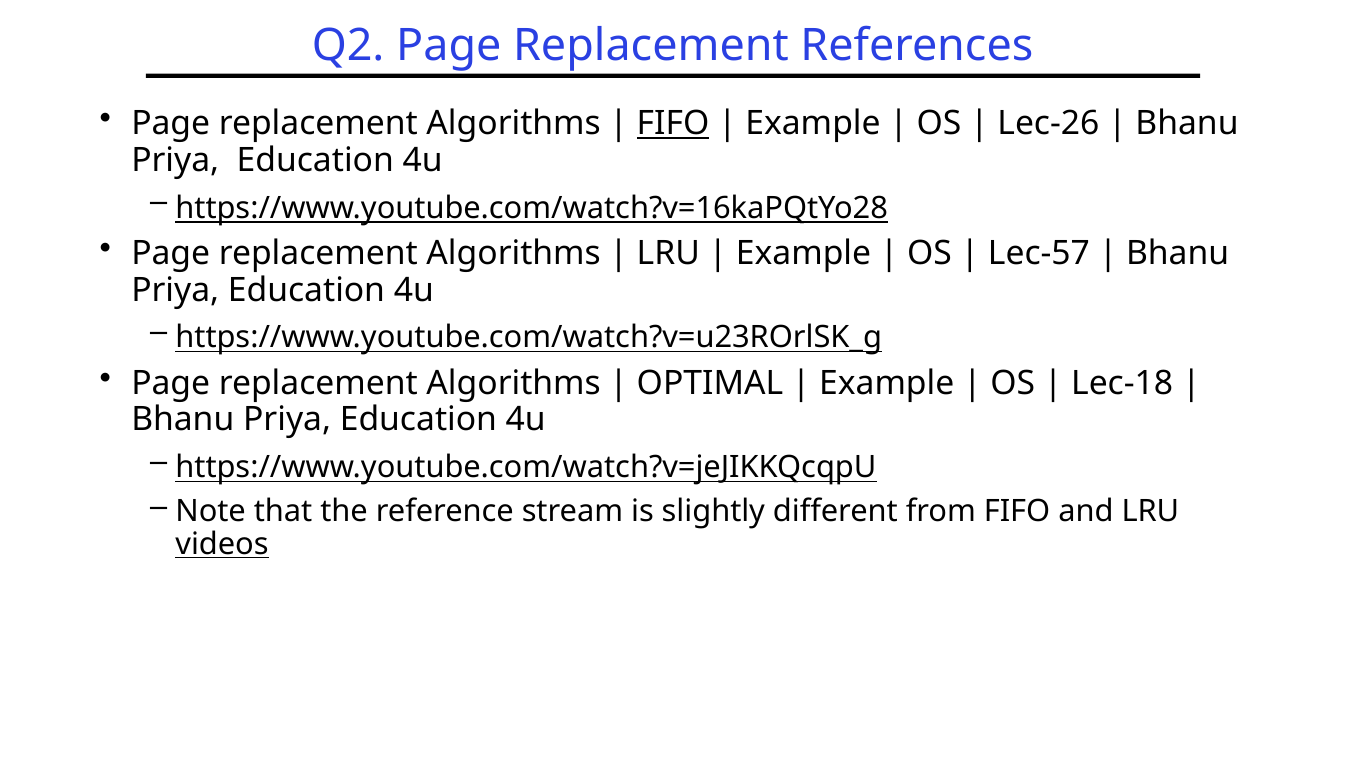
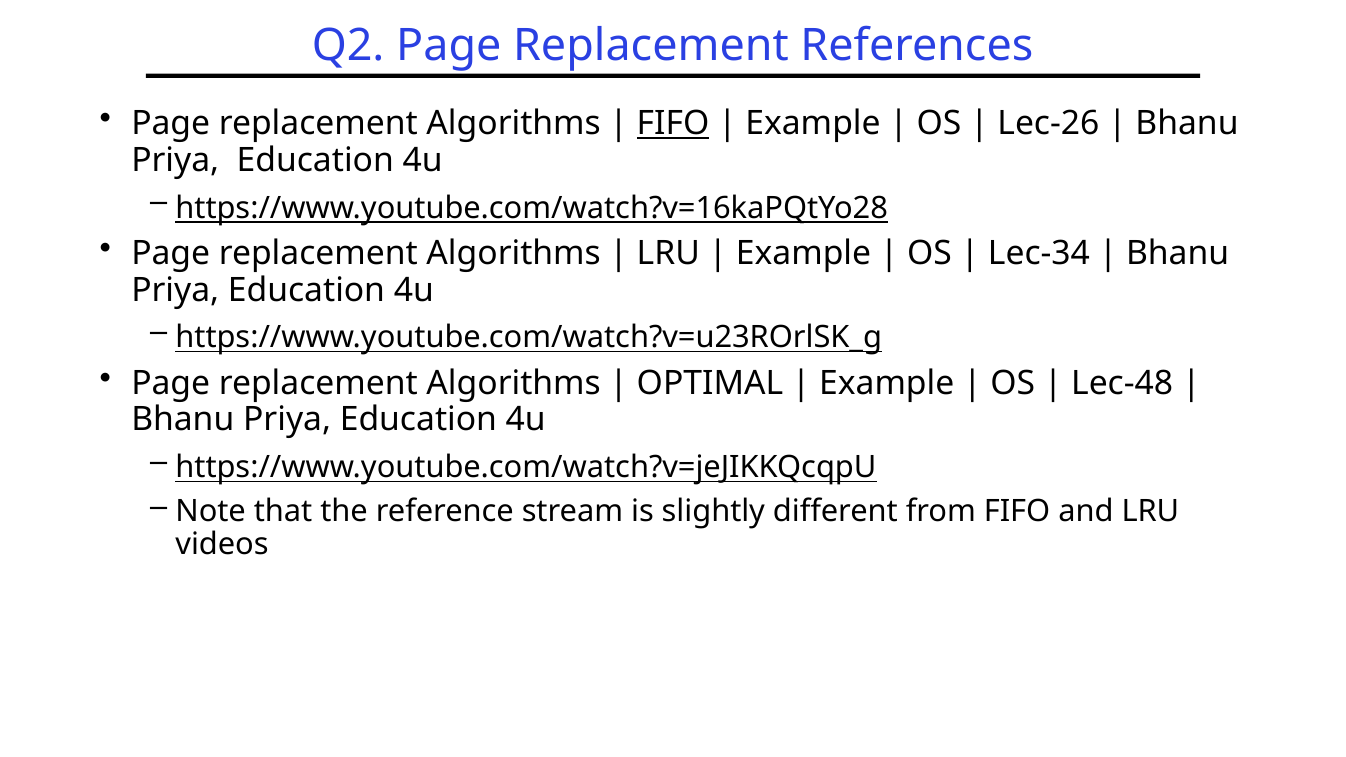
Lec-57: Lec-57 -> Lec-34 (1039, 254)
Lec-18: Lec-18 -> Lec-48 (1122, 384)
videos underline: present -> none (222, 544)
